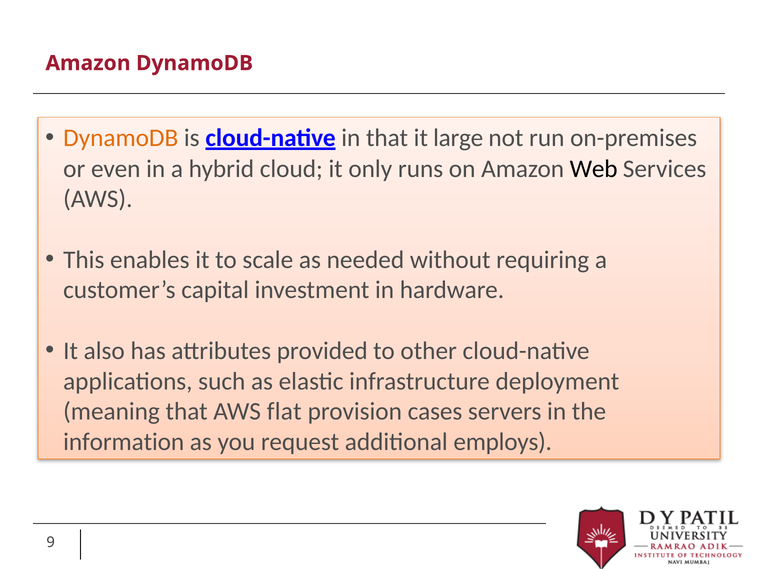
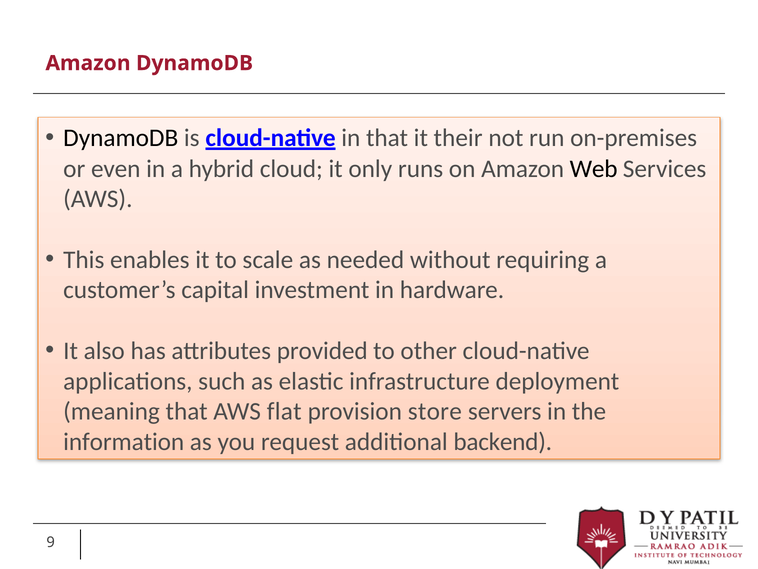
DynamoDB colour: orange -> black (121, 138)
large: large -> their (458, 138)
cases: cases -> store (435, 411)
employs: employs -> backend (503, 441)
